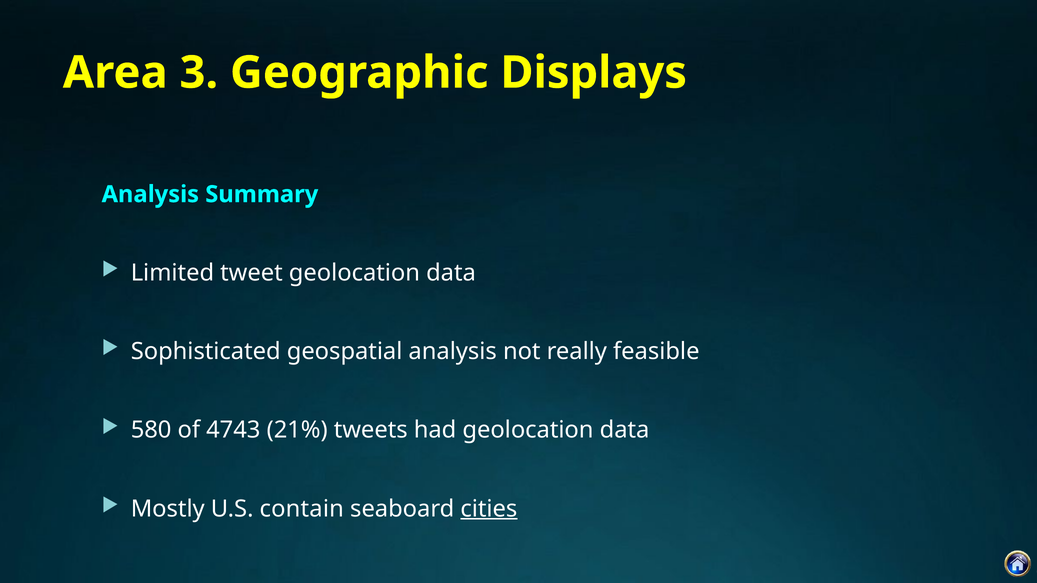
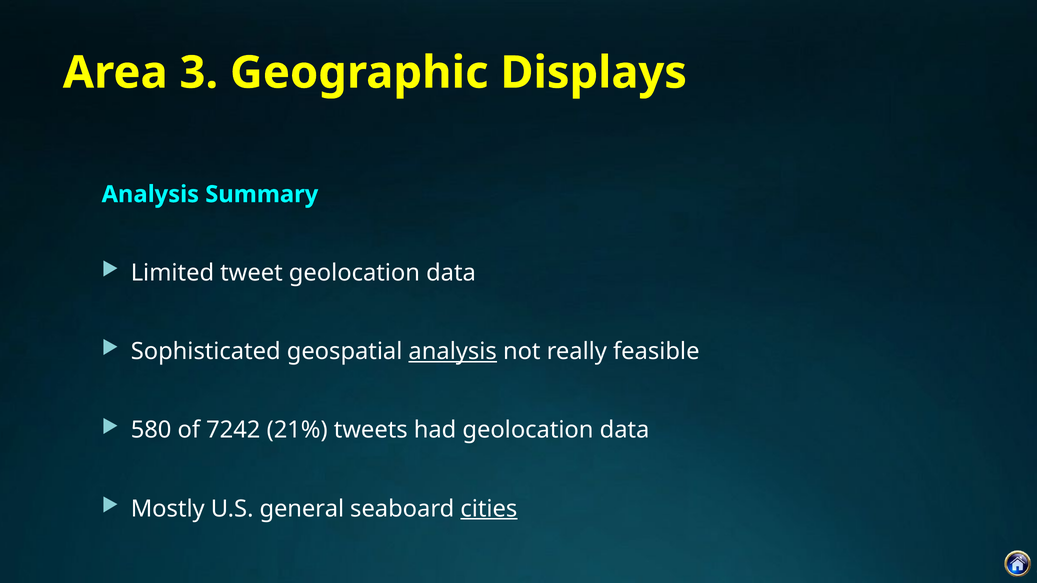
analysis underline: none -> present (453, 352)
4743: 4743 -> 7242 (233, 430)
contain: contain -> general (302, 509)
